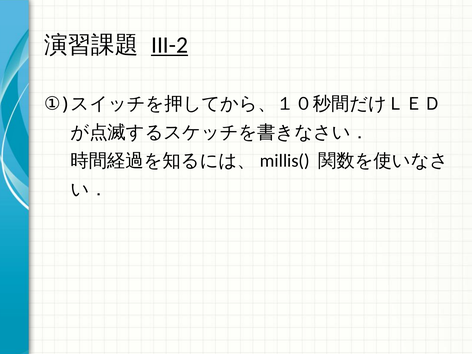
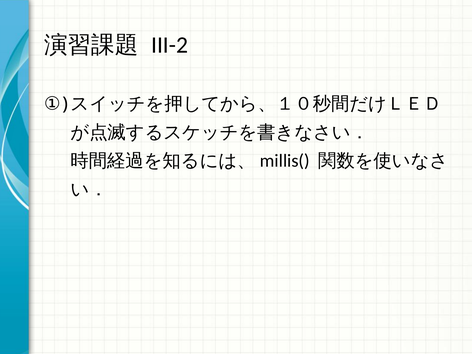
III-2 underline: present -> none (170, 45)
